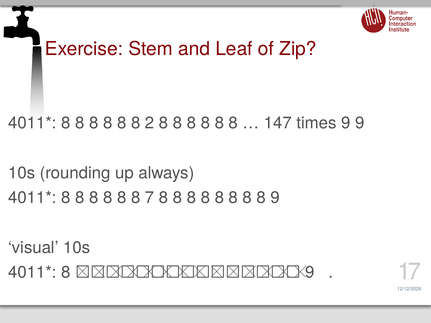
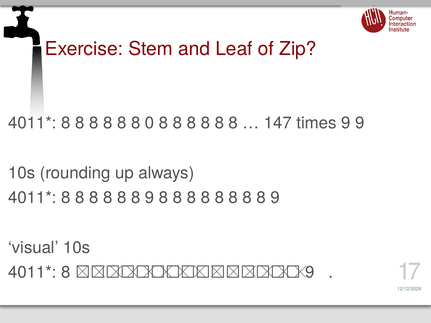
2: 2 -> 0 (150, 123)
7: 7 -> 9 (150, 198)
